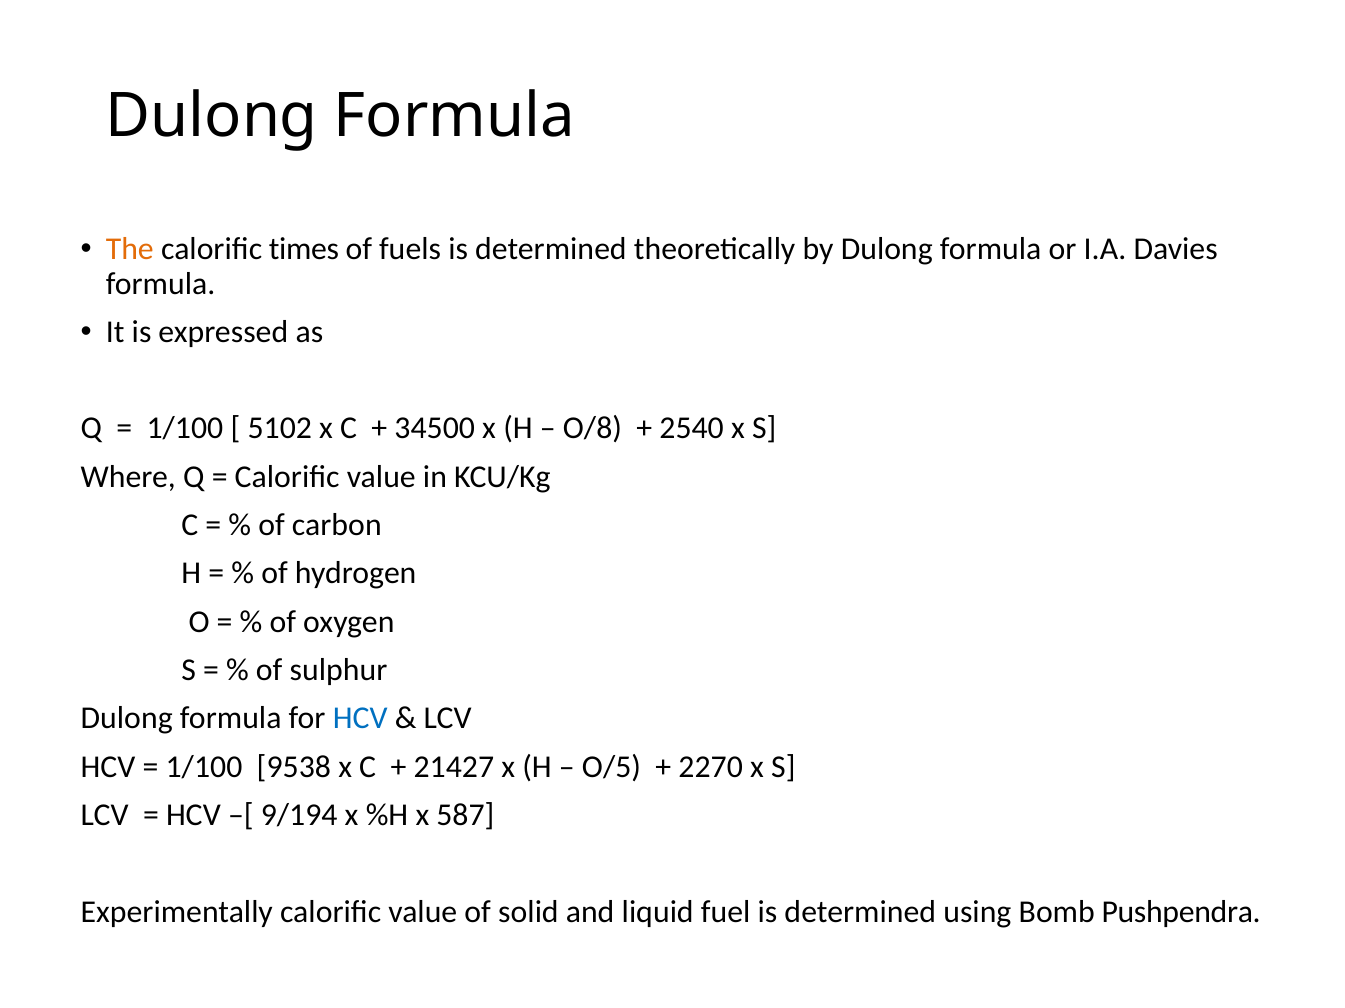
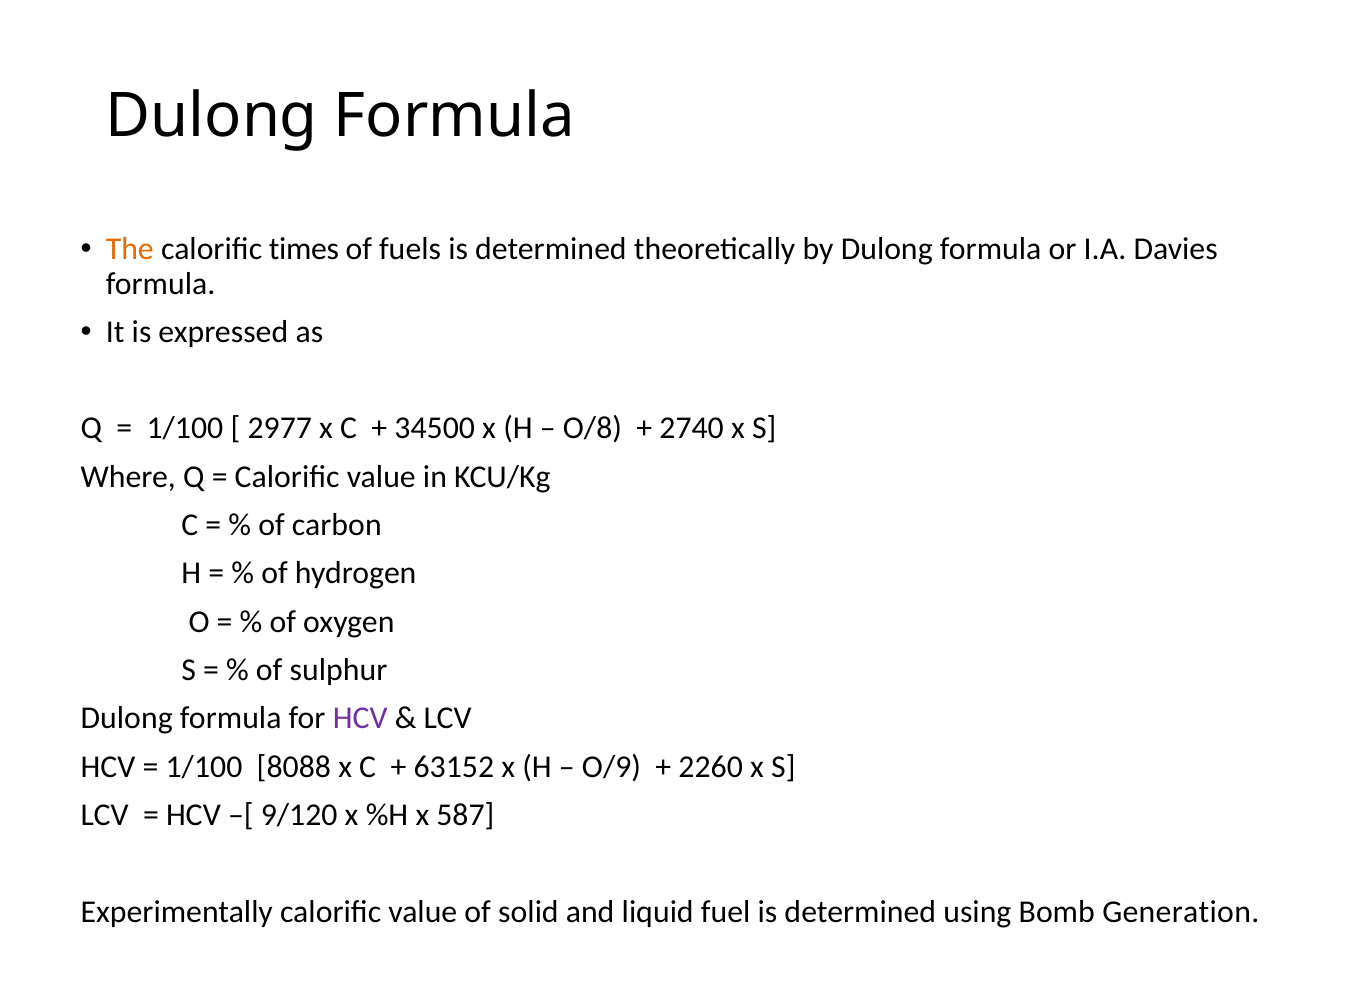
5102: 5102 -> 2977 (280, 429)
2540: 2540 -> 2740 (692, 429)
HCV colour: blue -> purple (360, 719)
9538: 9538 -> 8088 (294, 767)
21427: 21427 -> 63152 (454, 767)
O/5: O/5 -> O/9 (612, 767)
2270: 2270 -> 2260 (711, 767)
9/194: 9/194 -> 9/120 (299, 816)
Pushpendra: Pushpendra -> Generation (1181, 912)
